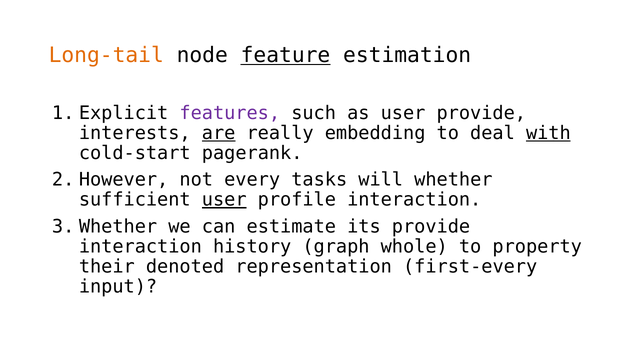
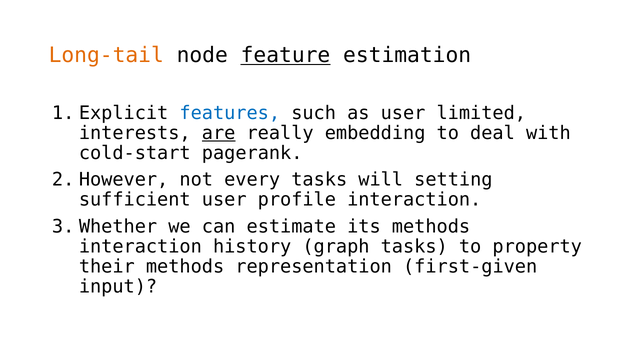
features colour: purple -> blue (230, 113)
user provide: provide -> limited (481, 113)
with underline: present -> none (548, 133)
whether: whether -> setting (453, 180)
user underline: present -> none (224, 200)
its provide: provide -> methods (431, 226)
graph whole: whole -> tasks (414, 246)
their denoted: denoted -> methods (185, 267)
first-every: first-every -> first-given (470, 267)
